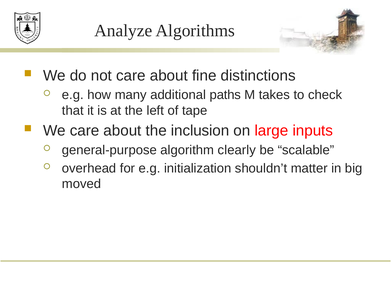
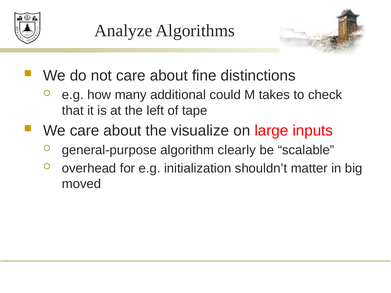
paths: paths -> could (225, 95)
inclusion: inclusion -> visualize (200, 131)
